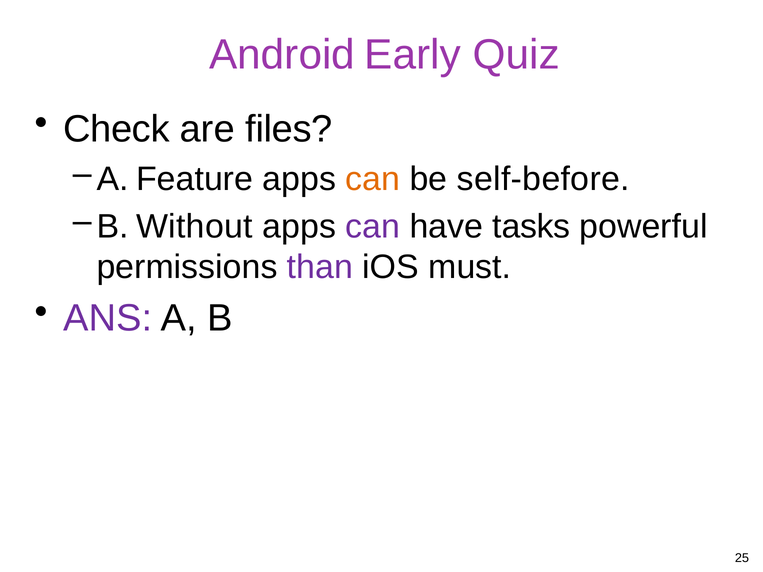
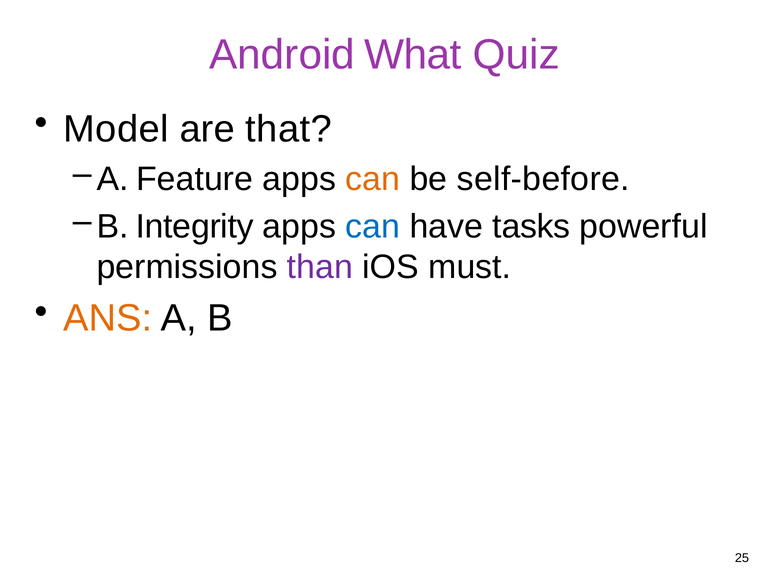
Early: Early -> What (413, 55)
Check: Check -> Model (116, 129)
files: files -> that (289, 129)
Without: Without -> Integrity (195, 226)
can colour: purple -> blue (373, 226)
ANS colour: purple -> orange (108, 318)
